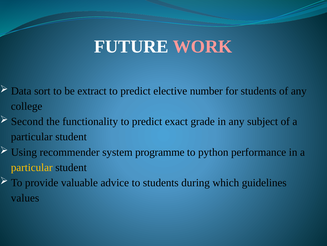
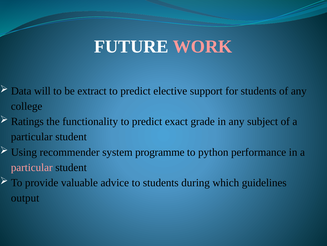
sort: sort -> will (42, 91)
number: number -> support (206, 91)
Second: Second -> Ratings (27, 121)
particular colour: yellow -> pink (32, 167)
values: values -> output (25, 197)
